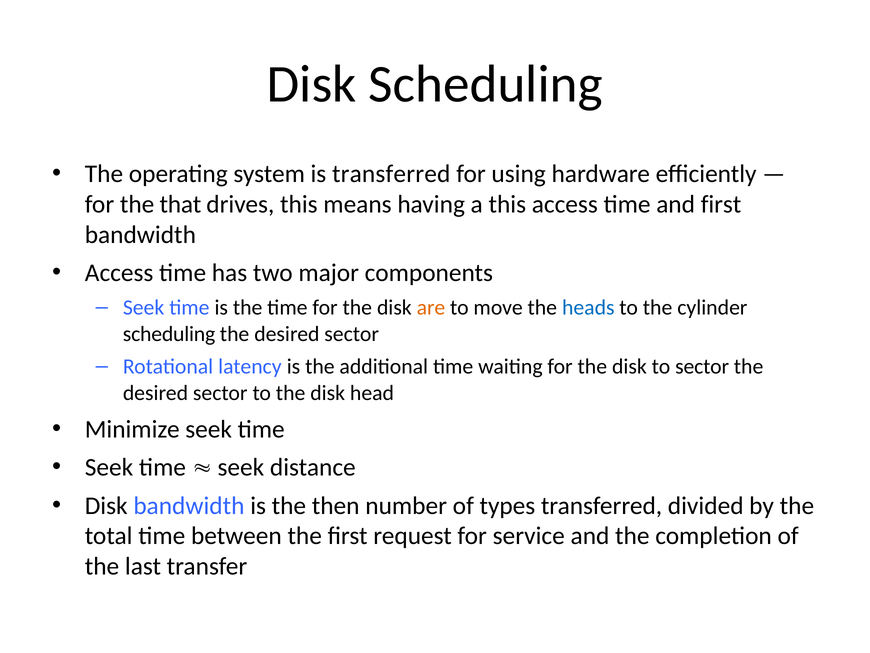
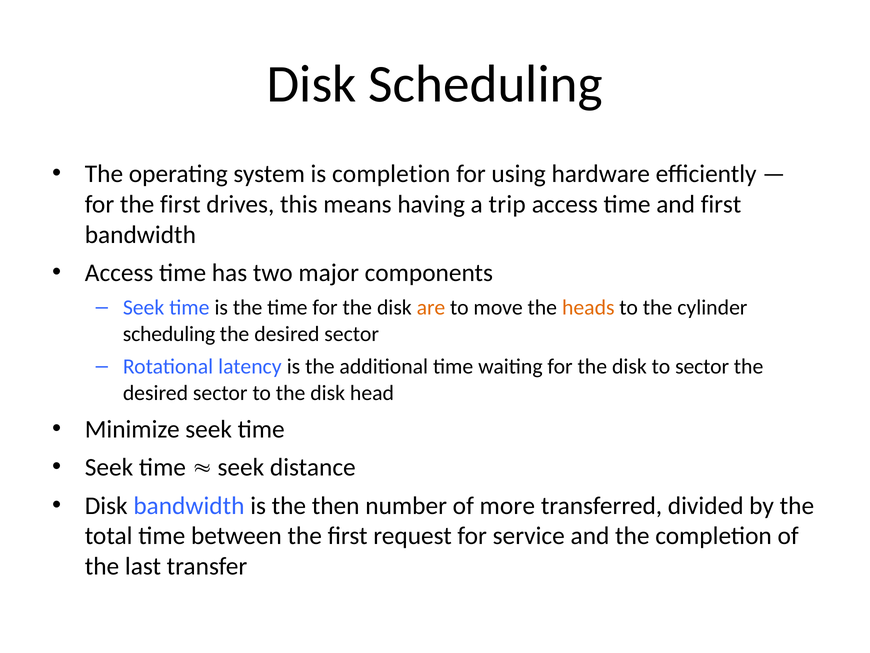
is transferred: transferred -> completion (391, 174)
for the that: that -> first (180, 204)
a this: this -> trip (507, 204)
heads colour: blue -> orange (588, 307)
types: types -> more (507, 505)
